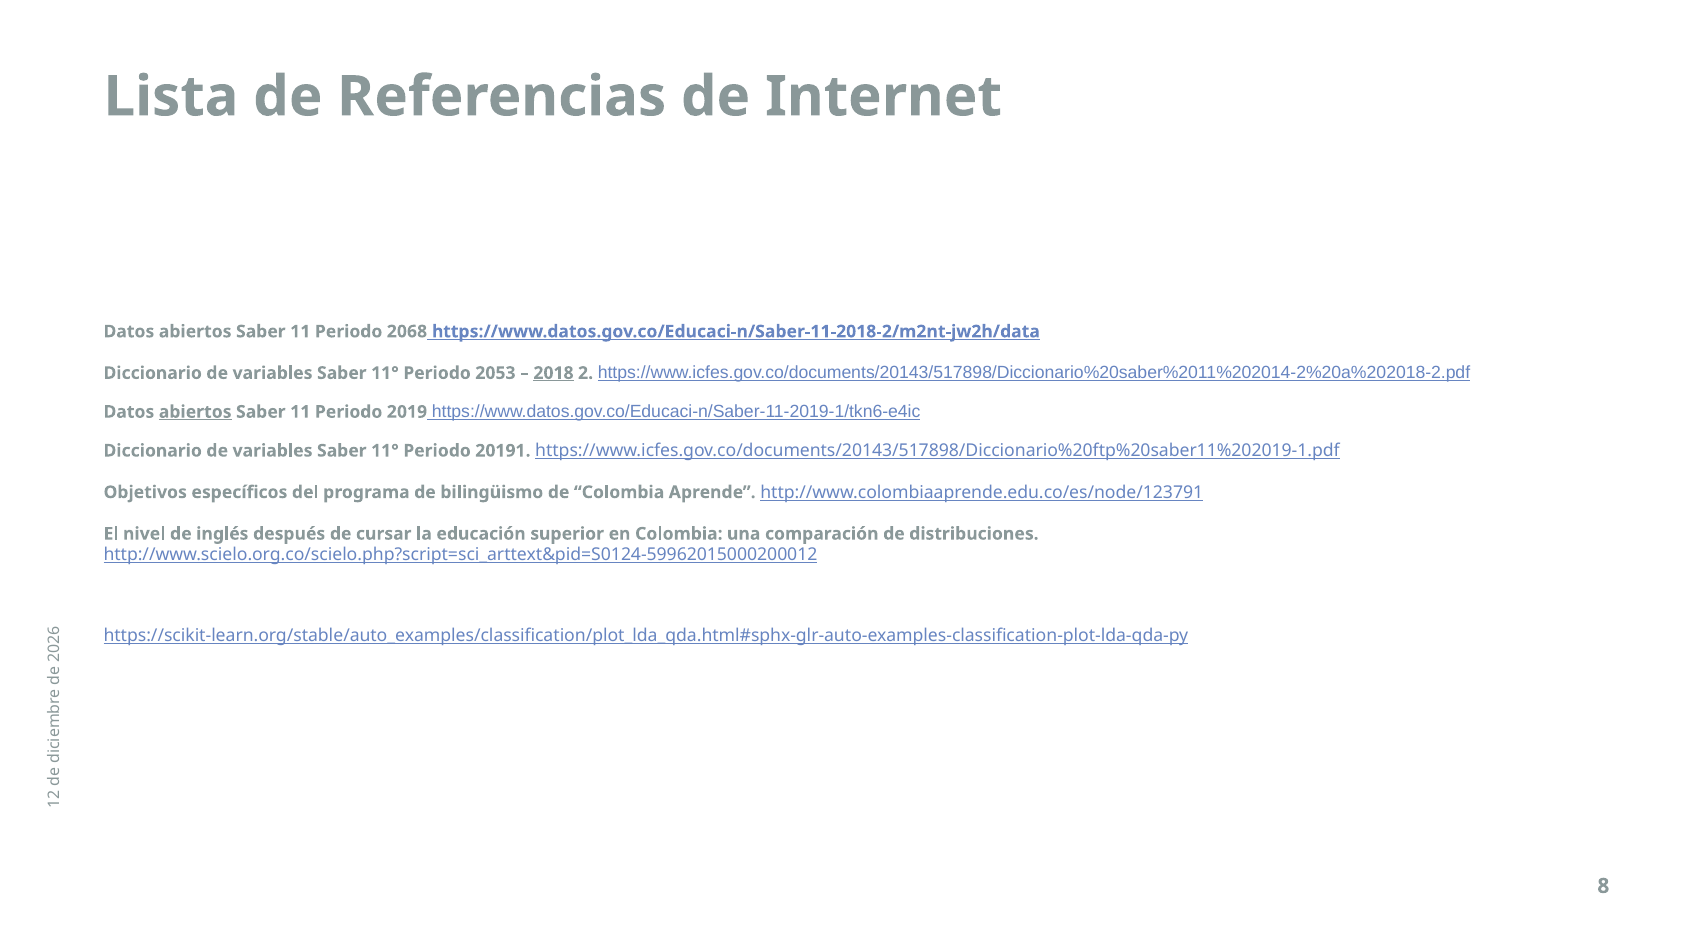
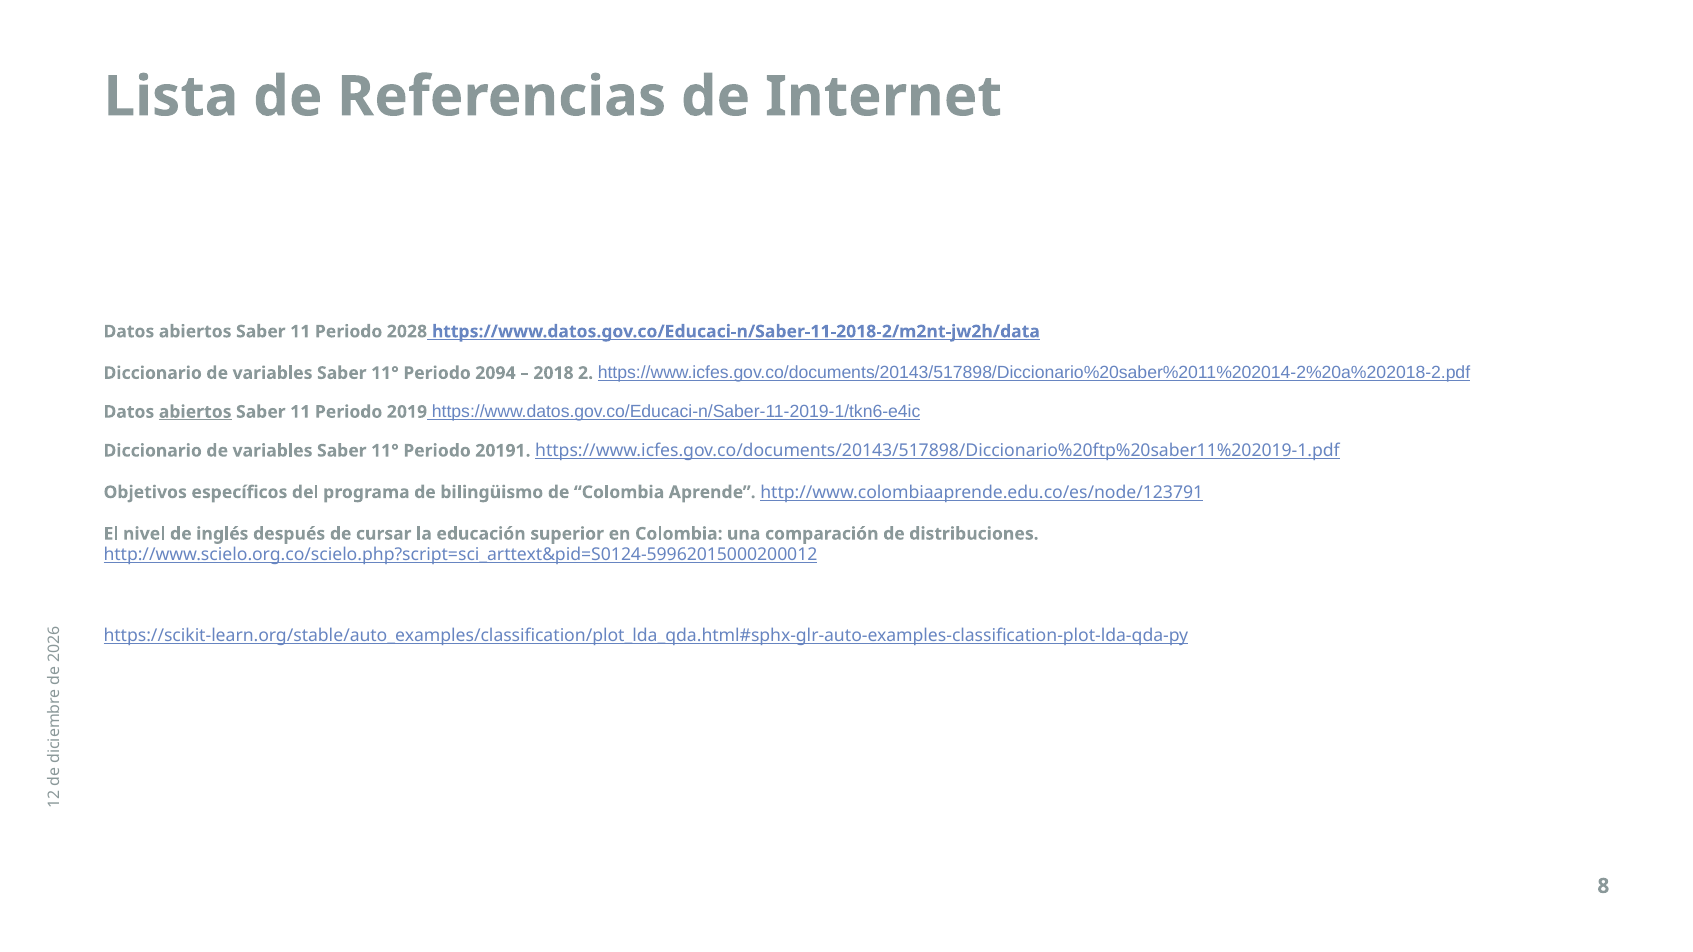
2068: 2068 -> 2028 (407, 332)
2053: 2053 -> 2094 (495, 373)
2018 underline: present -> none (553, 373)
